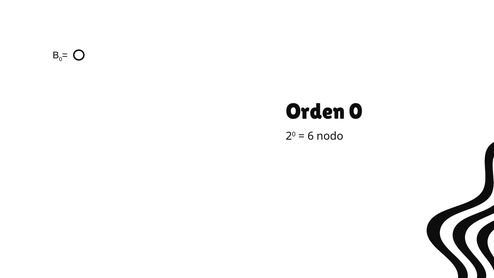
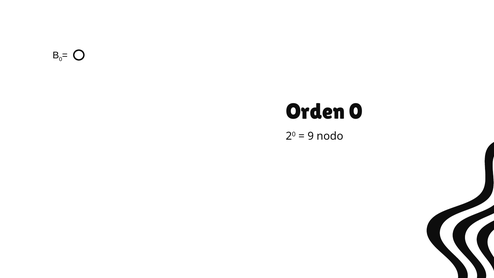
6: 6 -> 9 (311, 136)
